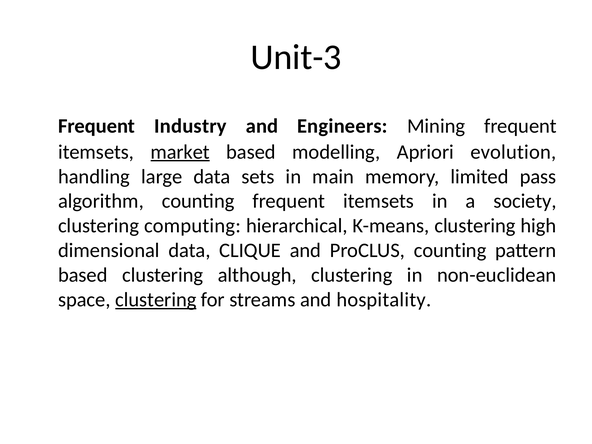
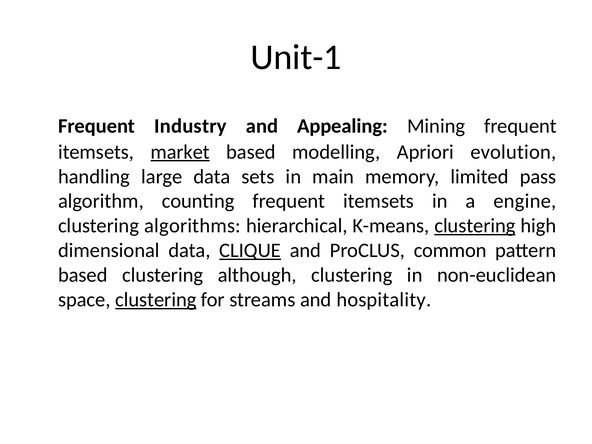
Unit-3: Unit-3 -> Unit-1 (296, 57)
Engineers: Engineers -> Appealing (342, 126)
society: society -> engine (525, 201)
computing: computing -> algorithms (192, 226)
clustering underline: none -> present (475, 226)
CLIQUE underline: none -> present (250, 250)
ProCLUS counting: counting -> common (450, 250)
